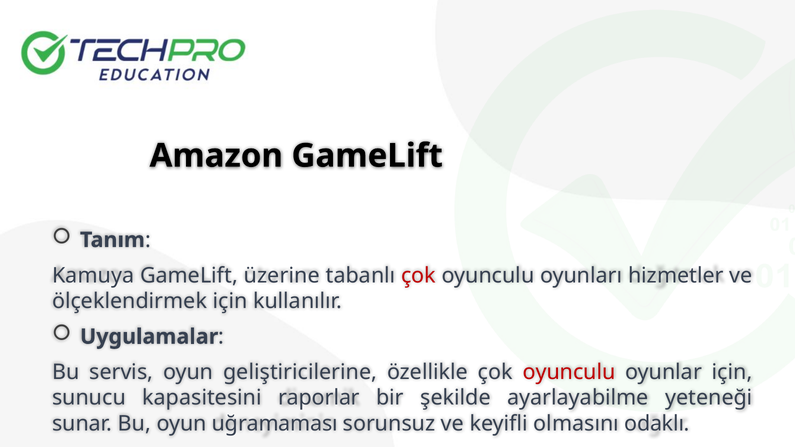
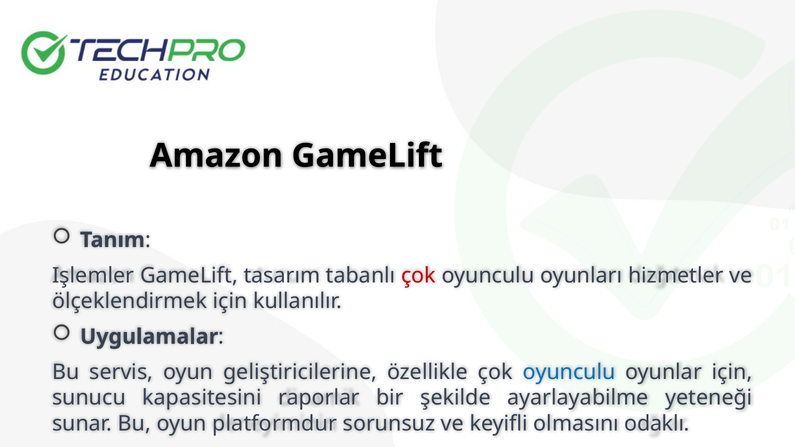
Kamuya: Kamuya -> Işlemler (93, 276)
üzerine: üzerine -> tasarım (282, 276)
oyunculu colour: red -> blue (569, 372)
uğramaması: uğramaması -> platformdur (275, 424)
